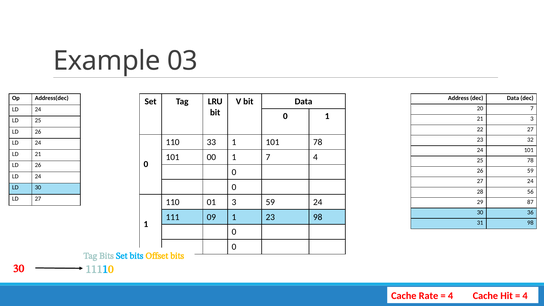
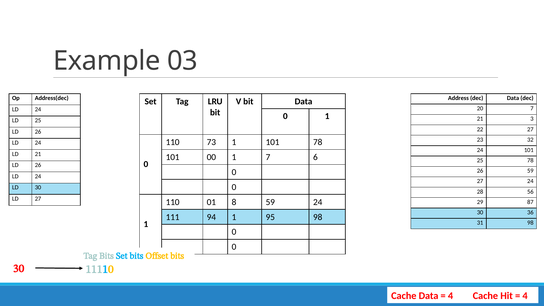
33: 33 -> 73 (211, 142)
7 4: 4 -> 6 (315, 157)
01 3: 3 -> 8 (234, 202)
09: 09 -> 94 (211, 217)
1 23: 23 -> 95 (270, 217)
Cache Rate: Rate -> Data (429, 296)
